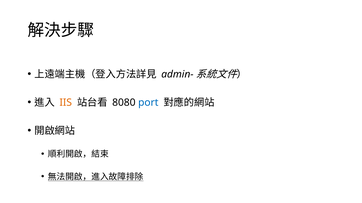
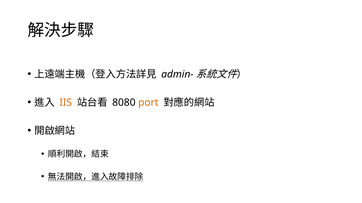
port colour: blue -> orange (148, 103)
